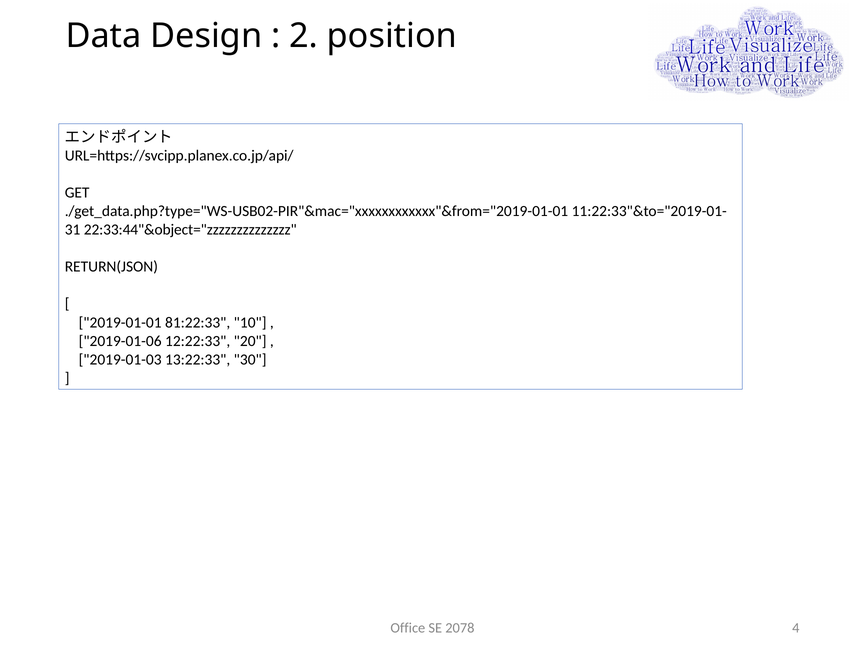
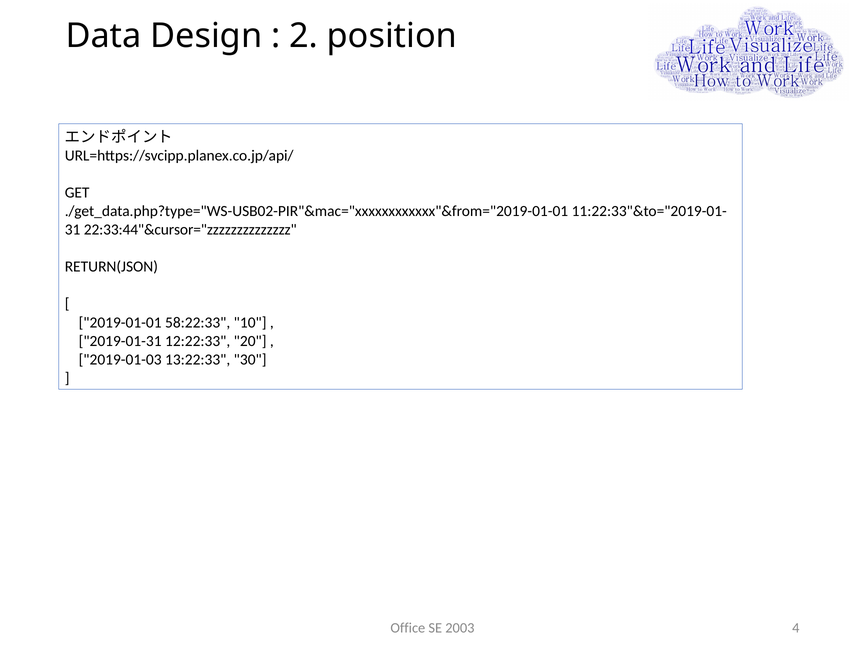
22:33:44"&object="zzzzzzzzzzzzzz: 22:33:44"&object="zzzzzzzzzzzzzz -> 22:33:44"&cursor="zzzzzzzzzzzzzz (190, 230)
81:22:33: 81:22:33 -> 58:22:33 (198, 322)
2019-01-06: 2019-01-06 -> 2019-01-31 (120, 341)
2078: 2078 -> 2003 (460, 628)
